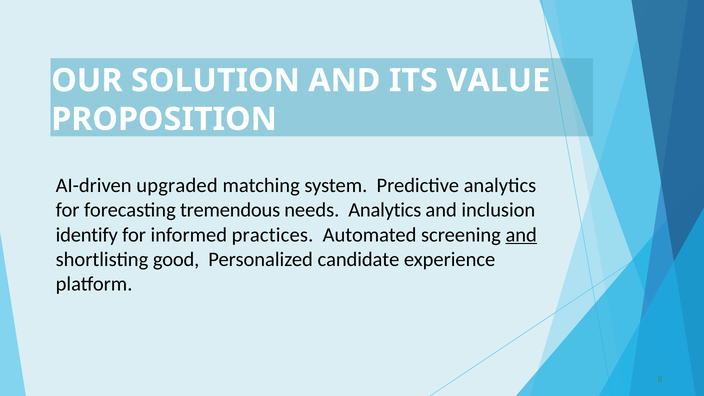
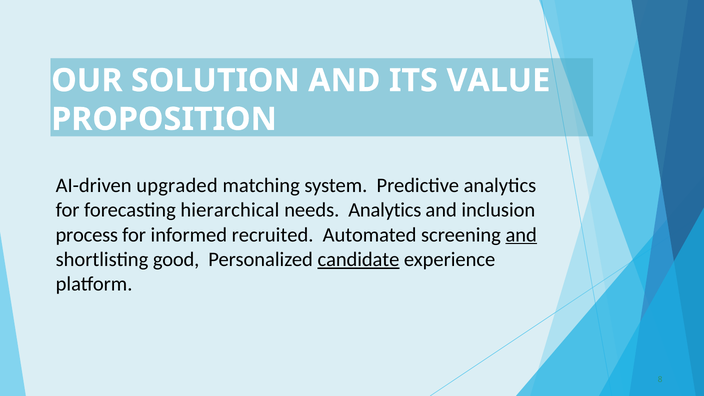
tremendous: tremendous -> hierarchical (230, 210)
identify: identify -> process (87, 235)
practices: practices -> recruited (273, 235)
candidate underline: none -> present (358, 259)
